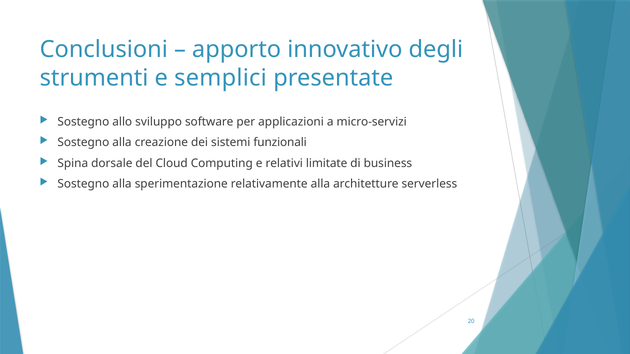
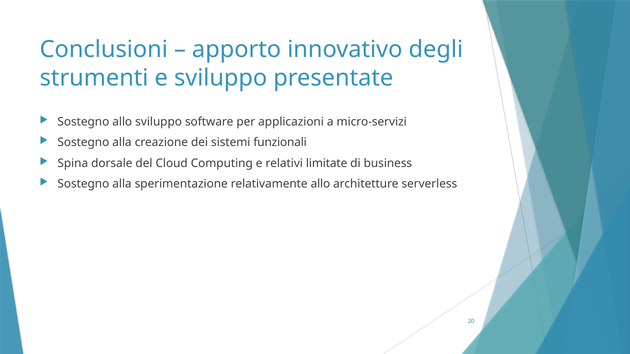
e semplici: semplici -> sviluppo (221, 78)
relativamente alla: alla -> allo (320, 184)
